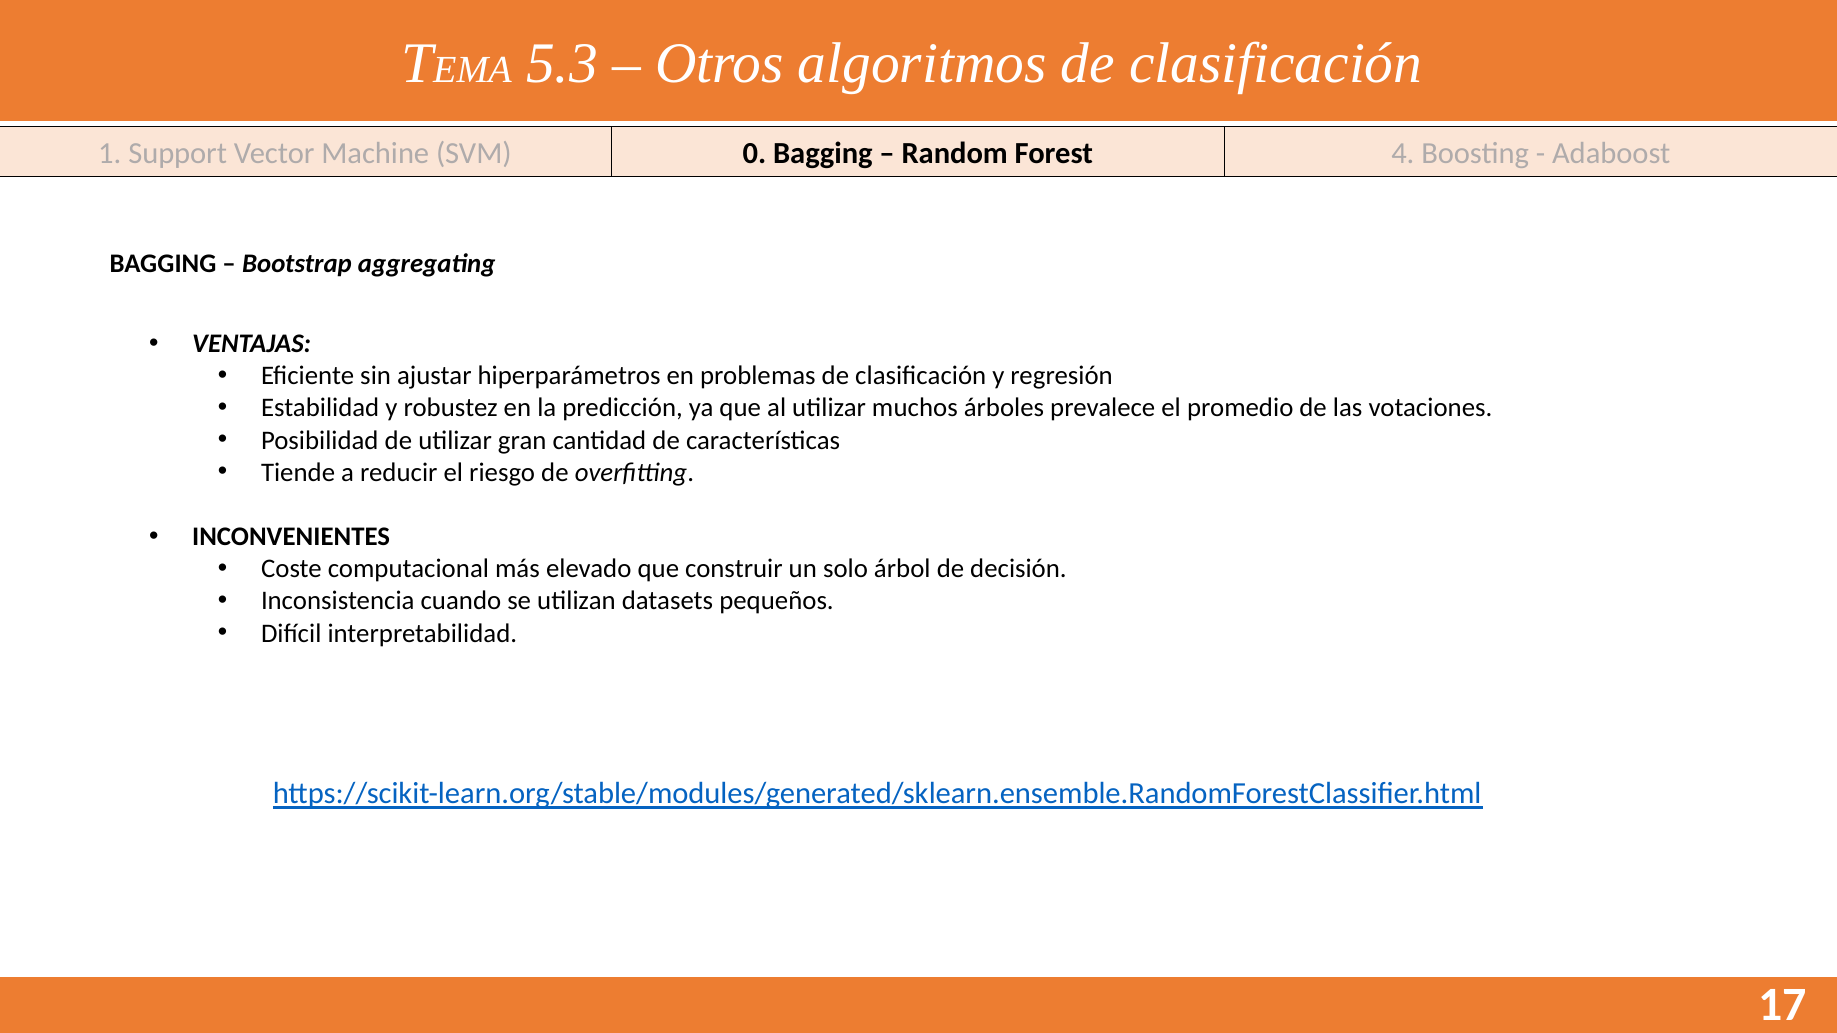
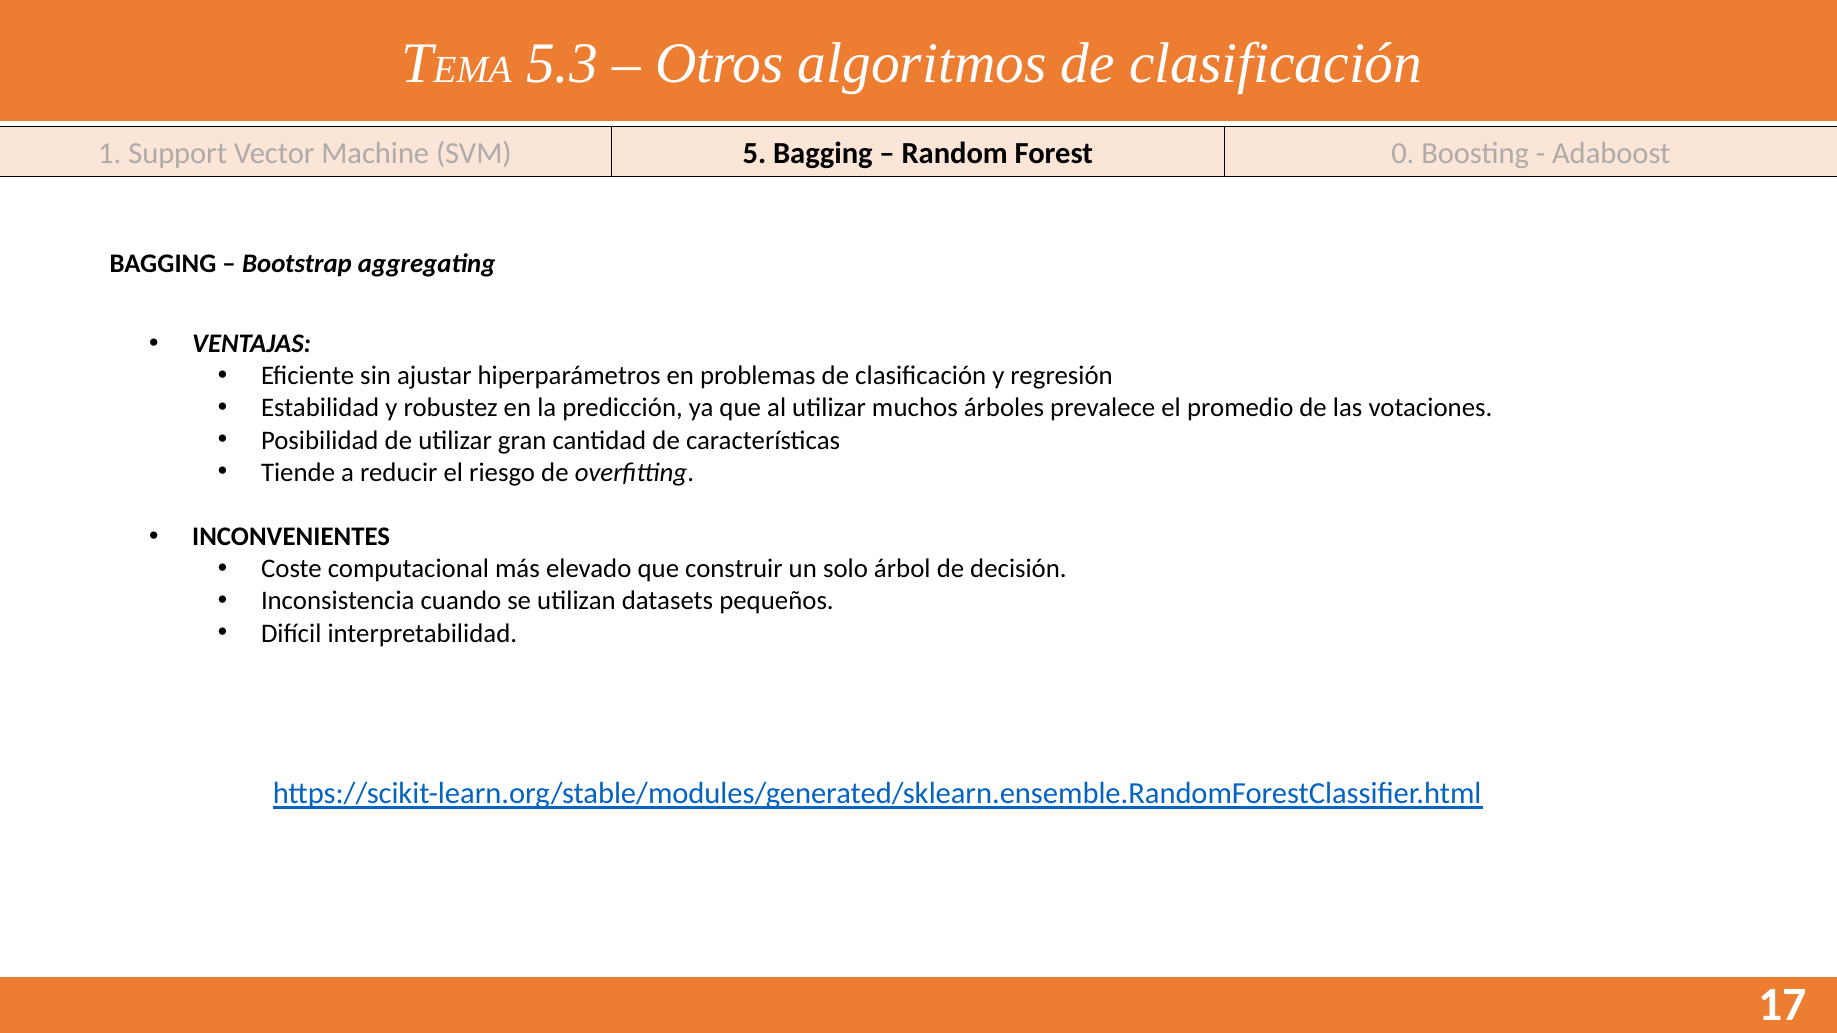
0: 0 -> 5 (754, 153)
4: 4 -> 0 (1403, 153)
